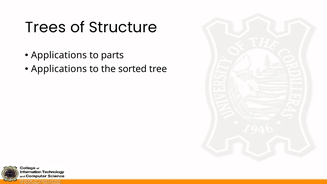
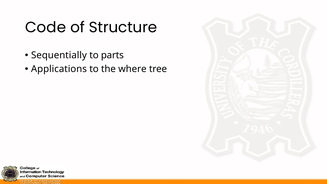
Trees: Trees -> Code (46, 27)
Applications: Applications -> Sequentially (59, 55)
sorted: sorted -> where (132, 69)
